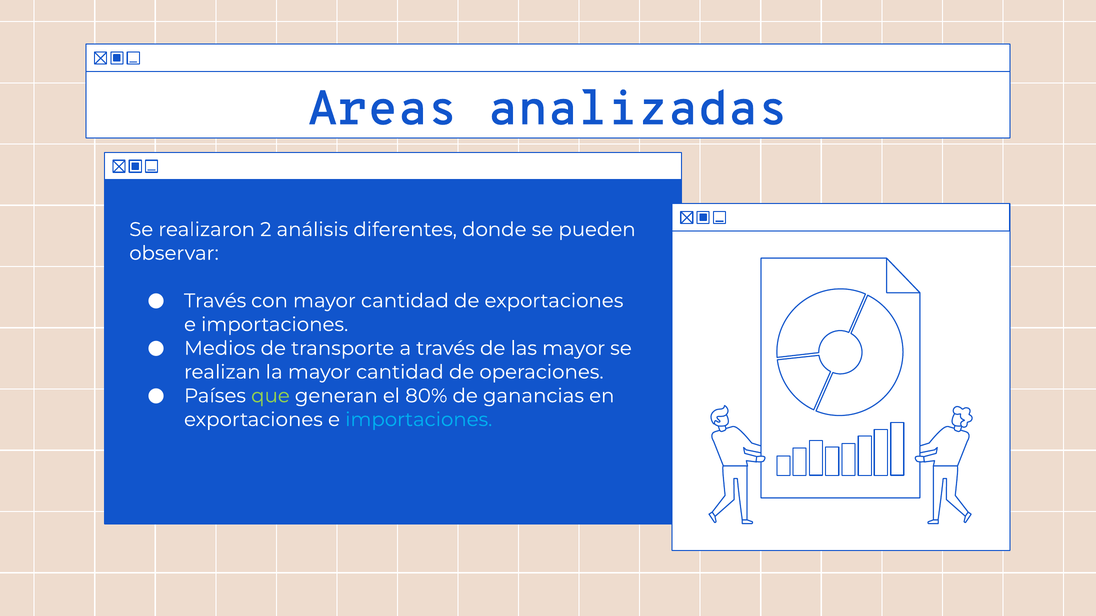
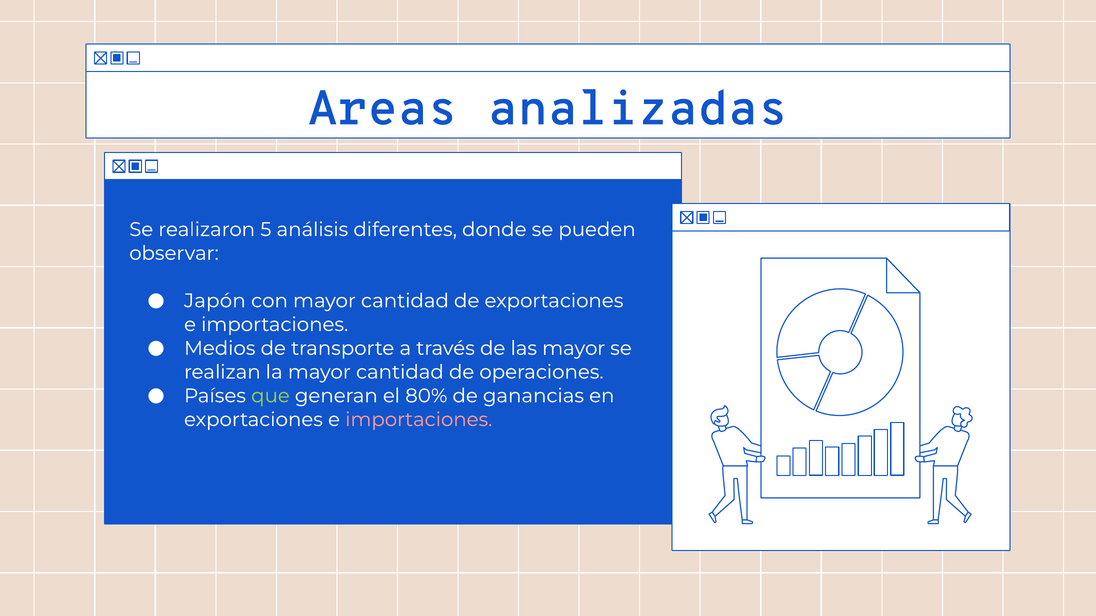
2: 2 -> 5 (266, 230)
Través: Través -> Japón (215, 301)
importaciones colour: light blue -> pink (419, 420)
